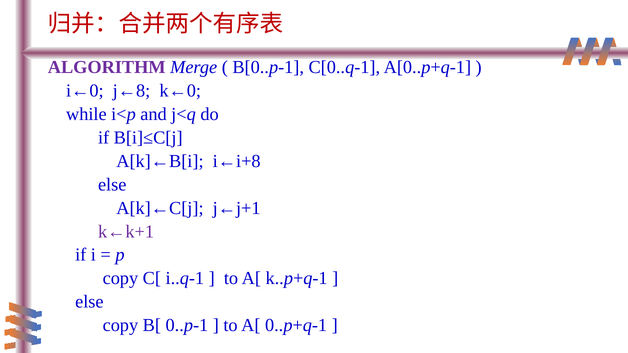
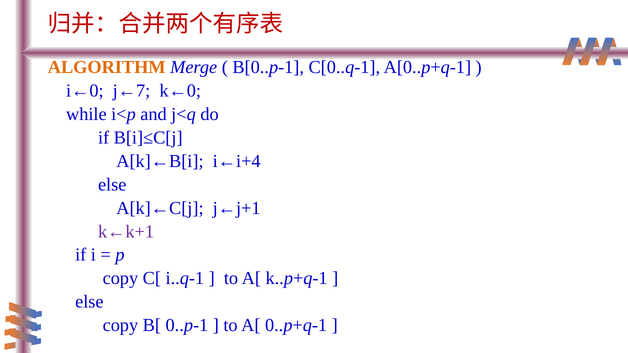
ALGORITHM colour: purple -> orange (107, 67)
j←8: j←8 -> j←7 (132, 91)
i←i+8: i←i+8 -> i←i+4 (237, 161)
